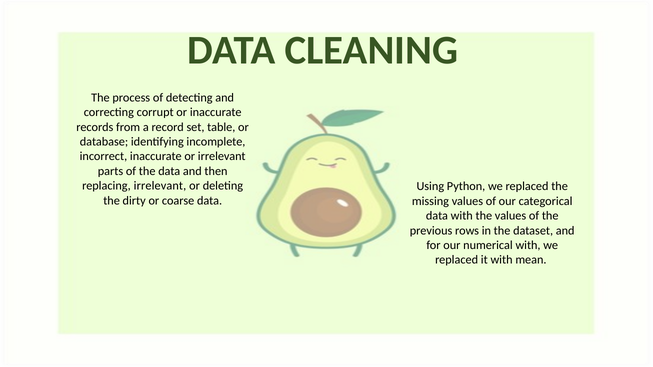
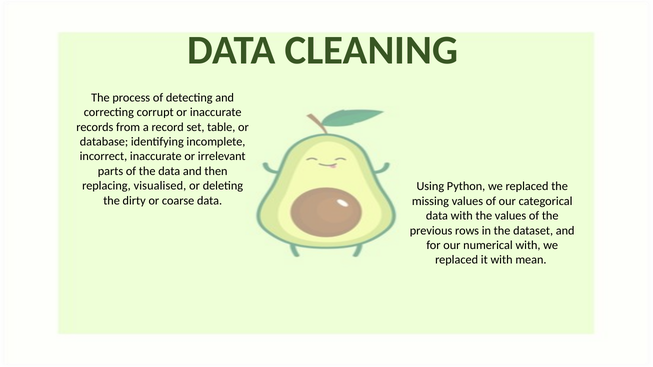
replacing irrelevant: irrelevant -> visualised (160, 186)
